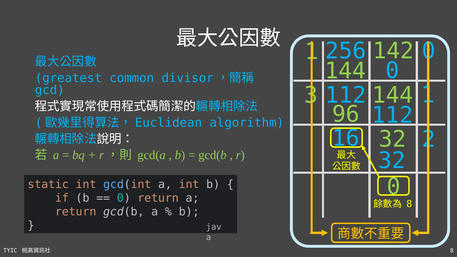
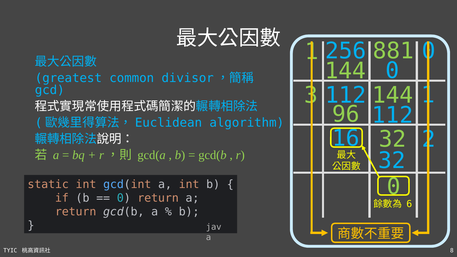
142: 142 -> 881 (393, 51)
8: 8 -> 6 (409, 204)
